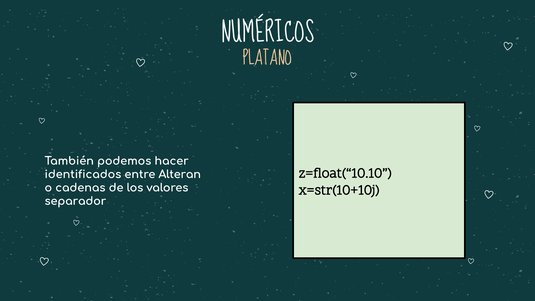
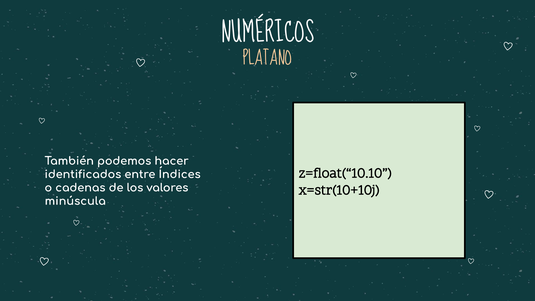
Alteran: Alteran -> Índices (180, 174)
separador: separador -> minúscula (75, 201)
